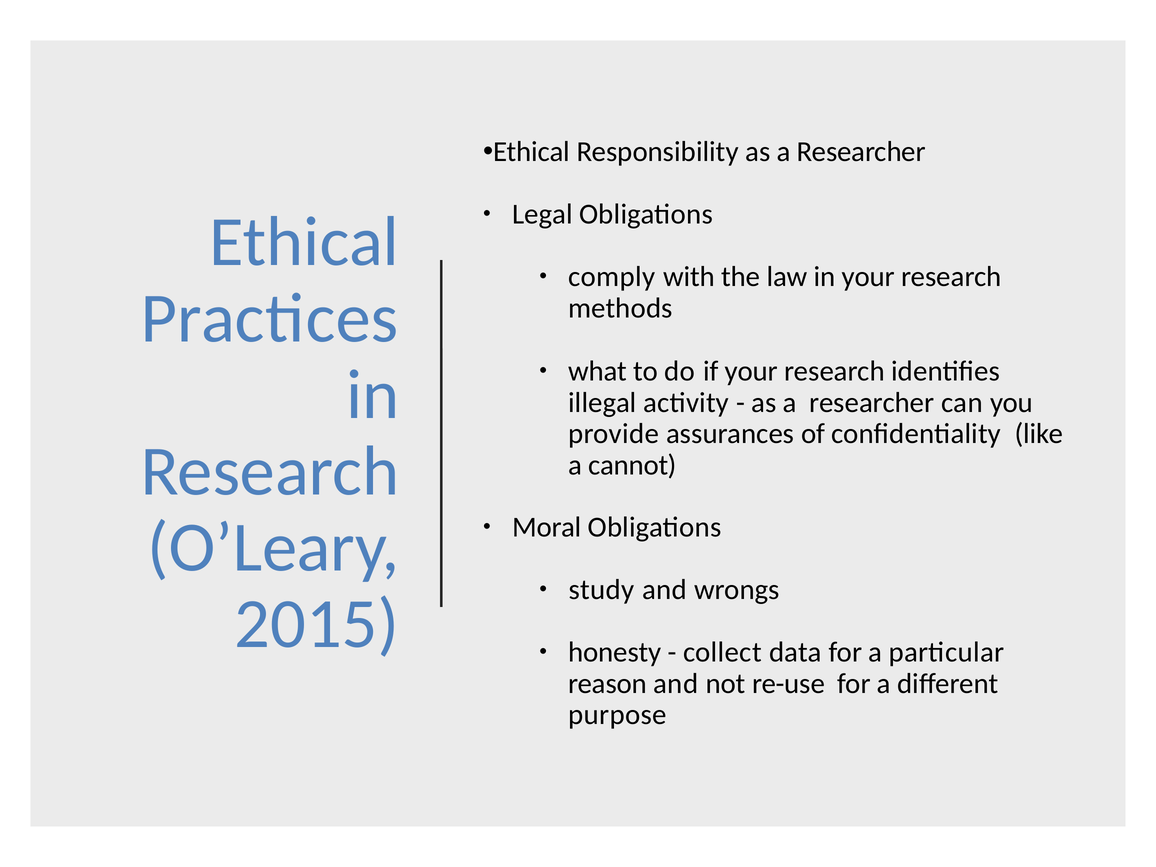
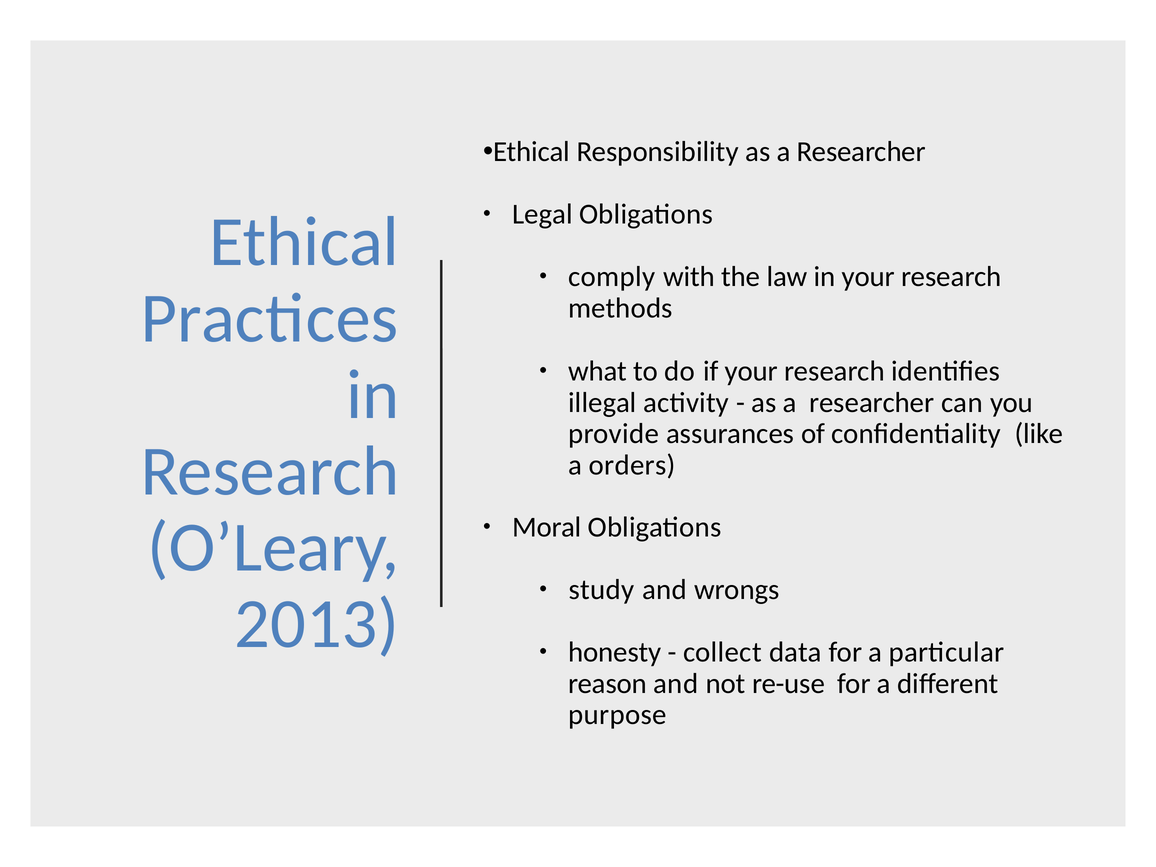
cannot: cannot -> orders (632, 465)
2015: 2015 -> 2013 (317, 624)
